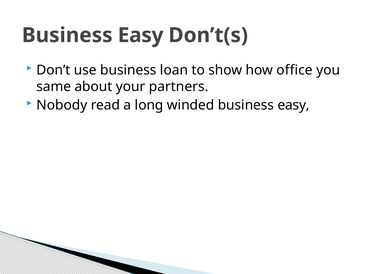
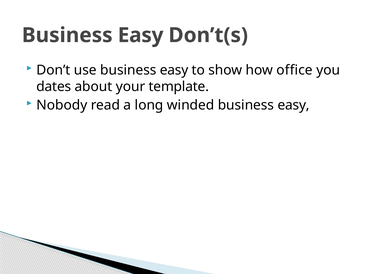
use business loan: loan -> easy (174, 70)
same: same -> dates (54, 87)
partners: partners -> template (179, 87)
